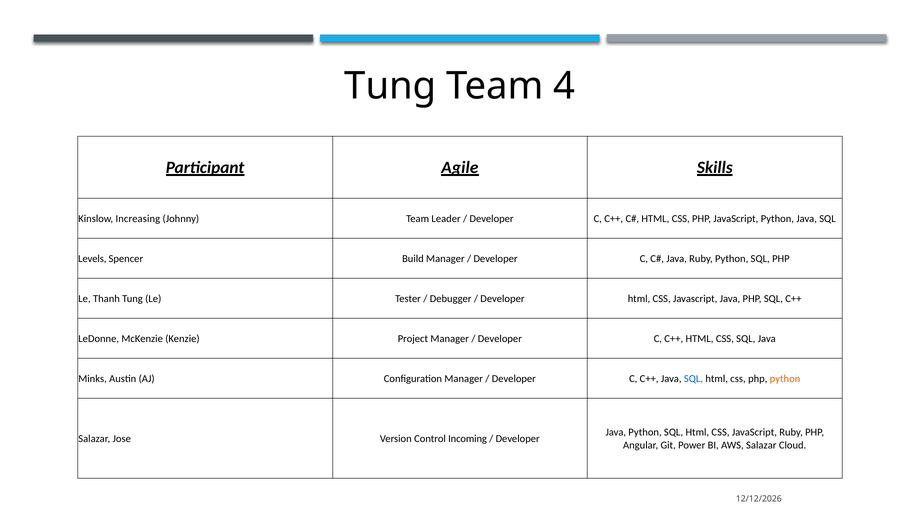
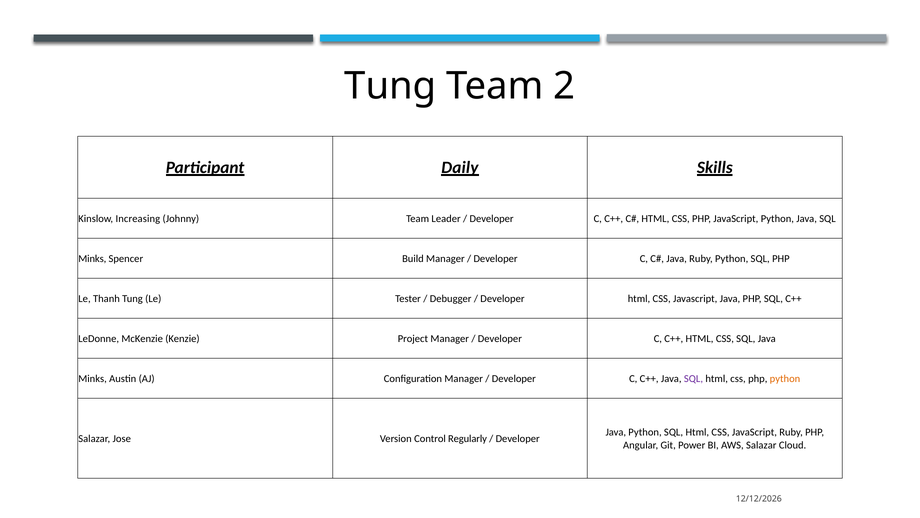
4: 4 -> 2 (564, 86)
Agile: Agile -> Daily (460, 167)
Levels: Levels -> Minks (92, 258)
SQL colour: blue -> purple (694, 378)
Incoming: Incoming -> Regularly (468, 438)
